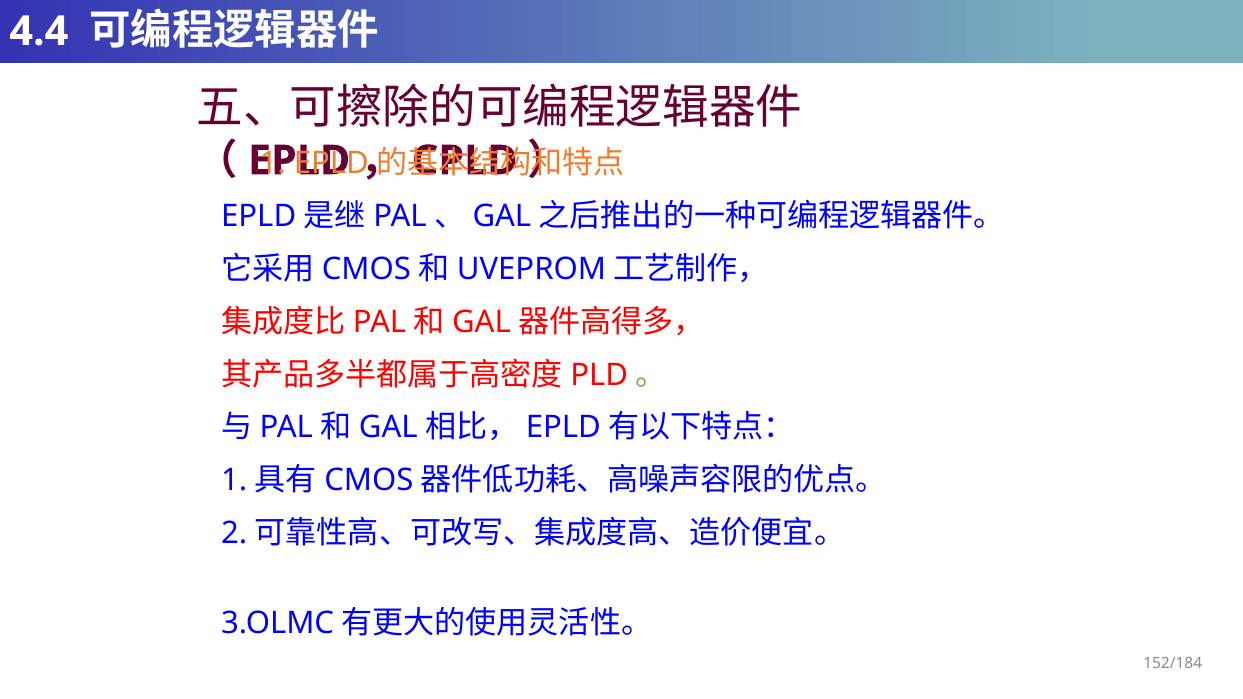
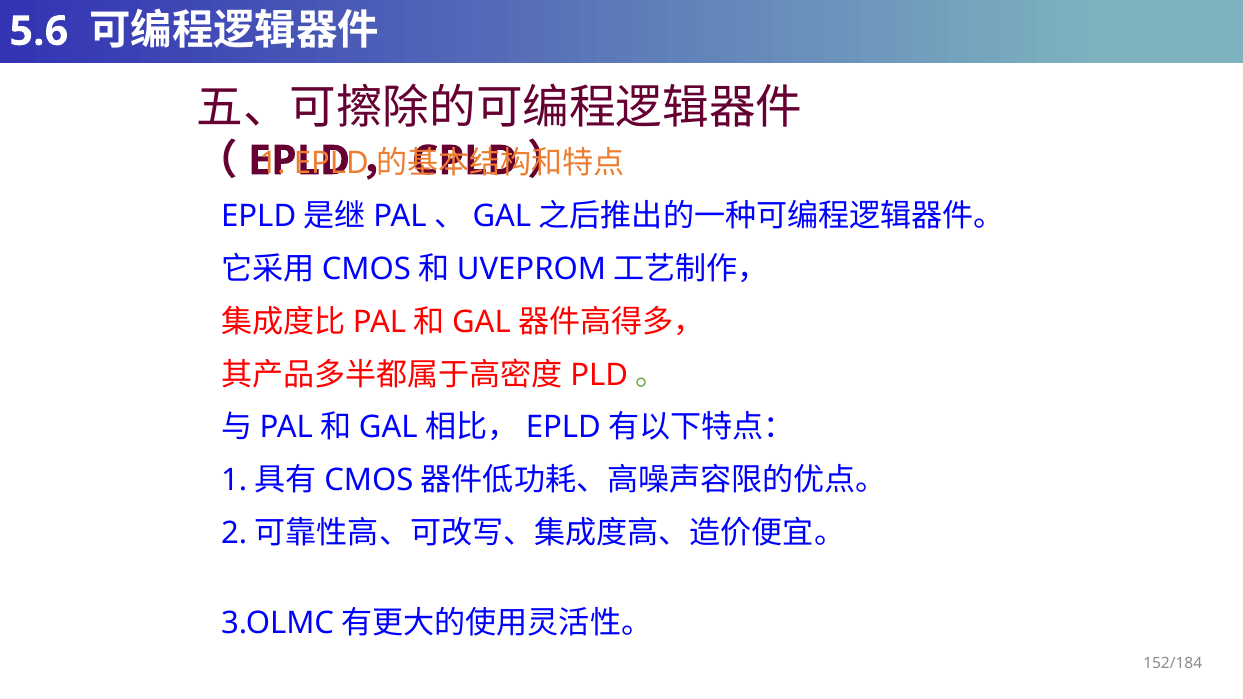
4.4: 4.4 -> 5.6 (39, 31)
